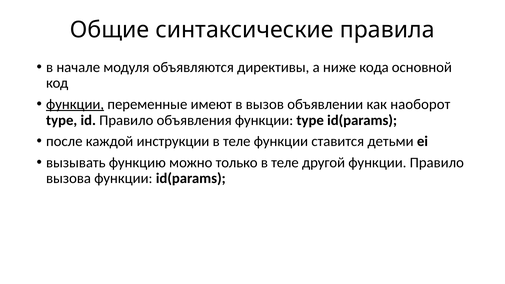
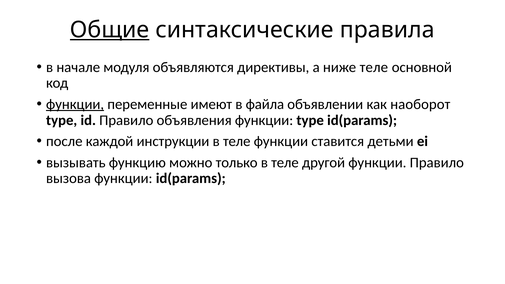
Общие underline: none -> present (110, 30)
ниже кода: кода -> теле (374, 67)
вызов: вызов -> файла (265, 104)
